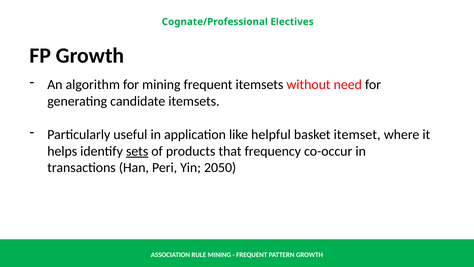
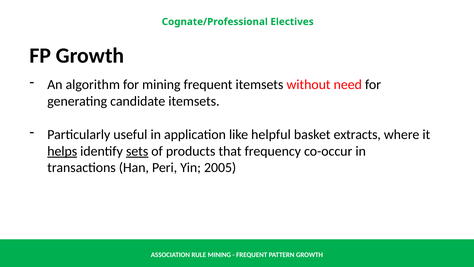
itemset: itemset -> extracts (357, 134)
helps underline: none -> present (62, 151)
2050: 2050 -> 2005 (220, 168)
